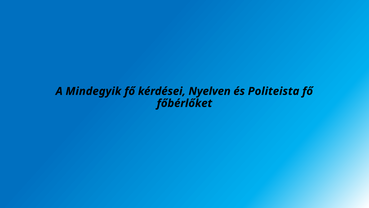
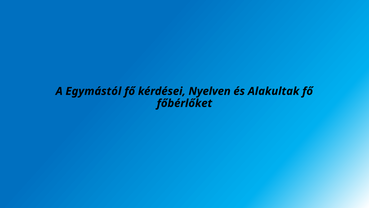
Mindegyik: Mindegyik -> Egymástól (93, 91)
Politeista: Politeista -> Alakultak (274, 91)
